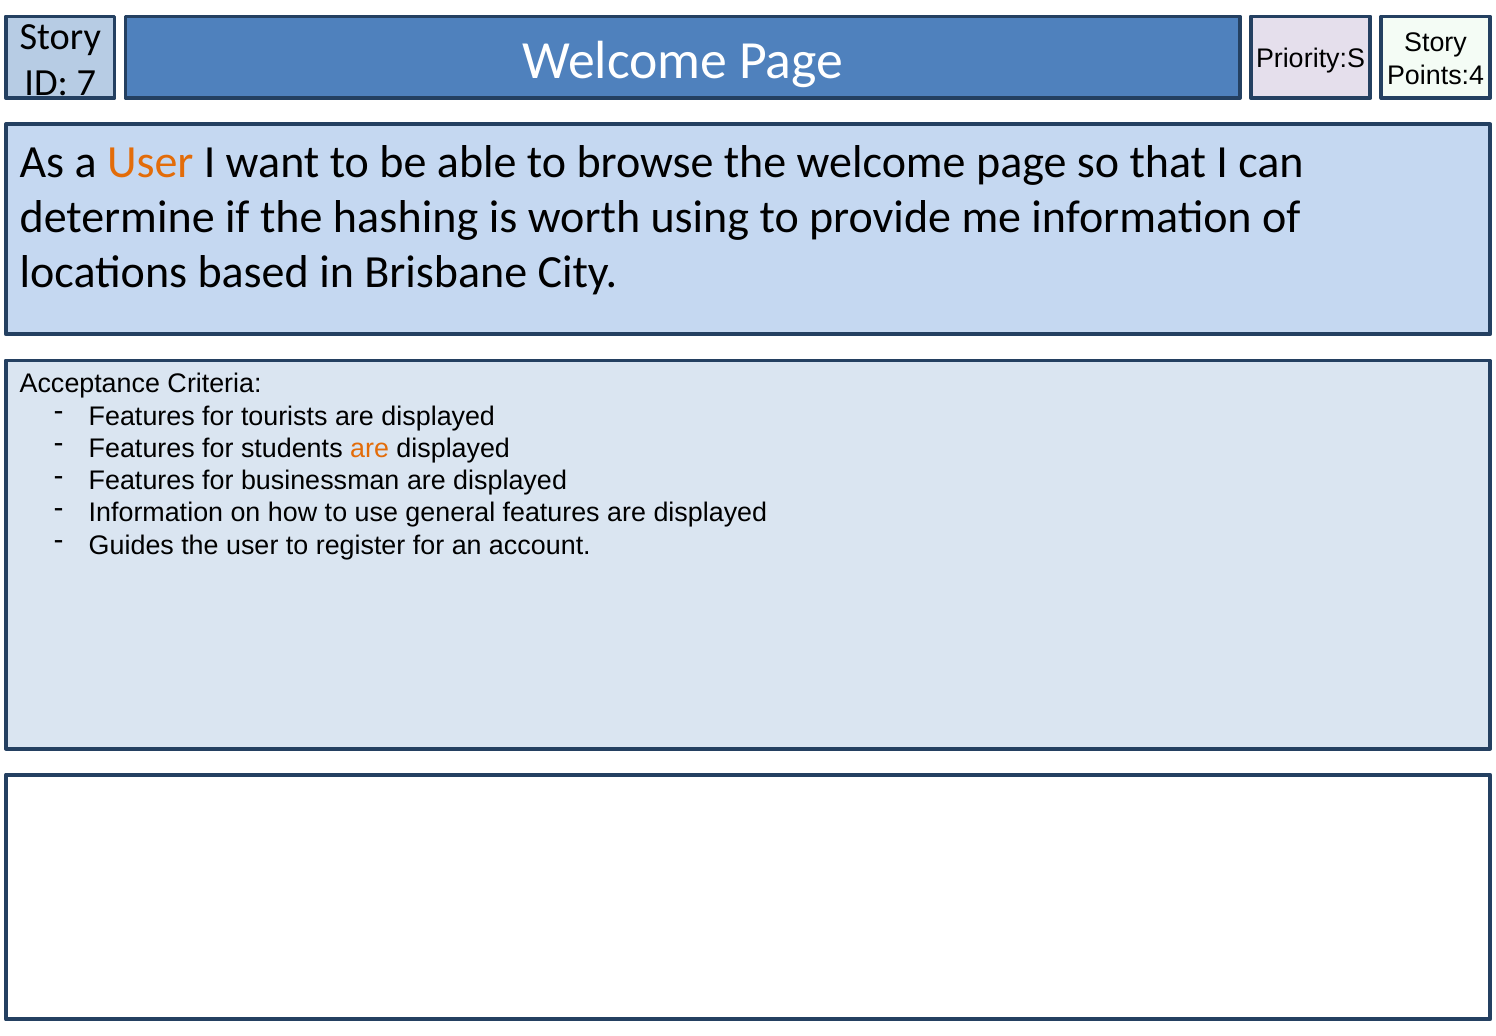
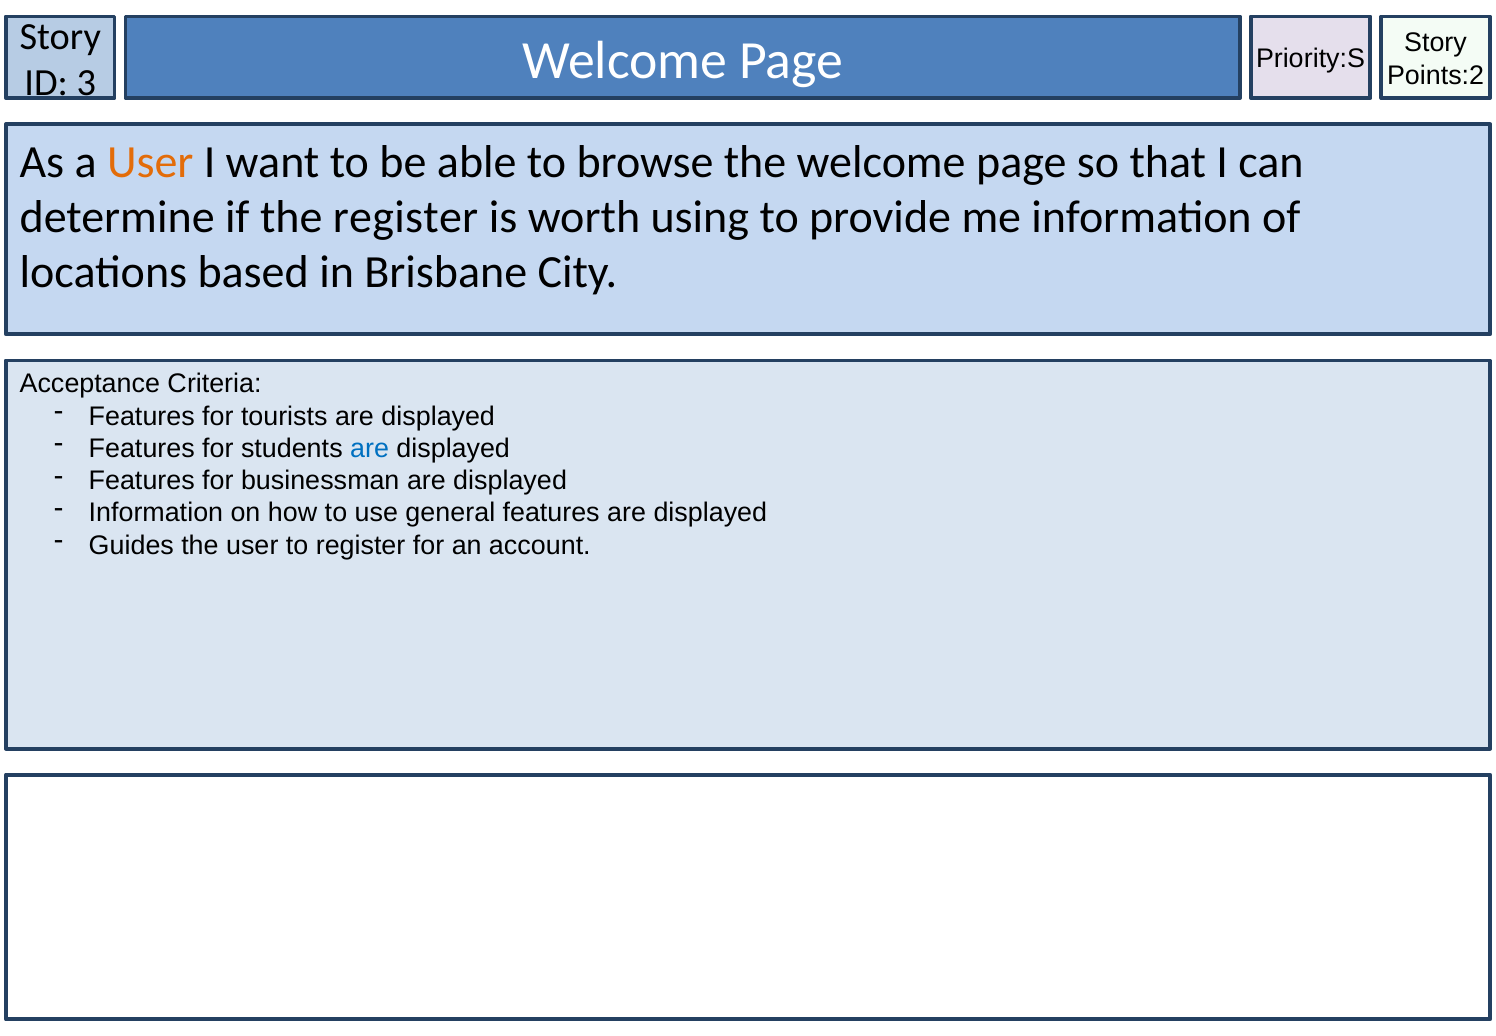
Points:4: Points:4 -> Points:2 (1436, 75)
7: 7 -> 3 (86, 83)
the hashing: hashing -> register (406, 217)
are colour: orange -> blue (370, 448)
